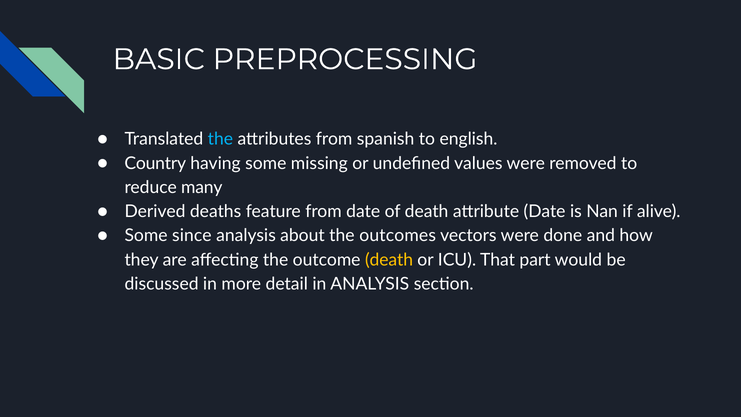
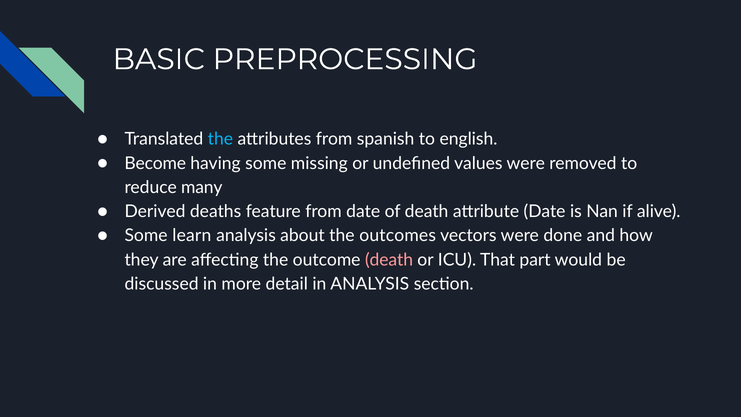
Country: Country -> Become (155, 163)
since: since -> learn (192, 236)
death colour: yellow -> pink (389, 260)
